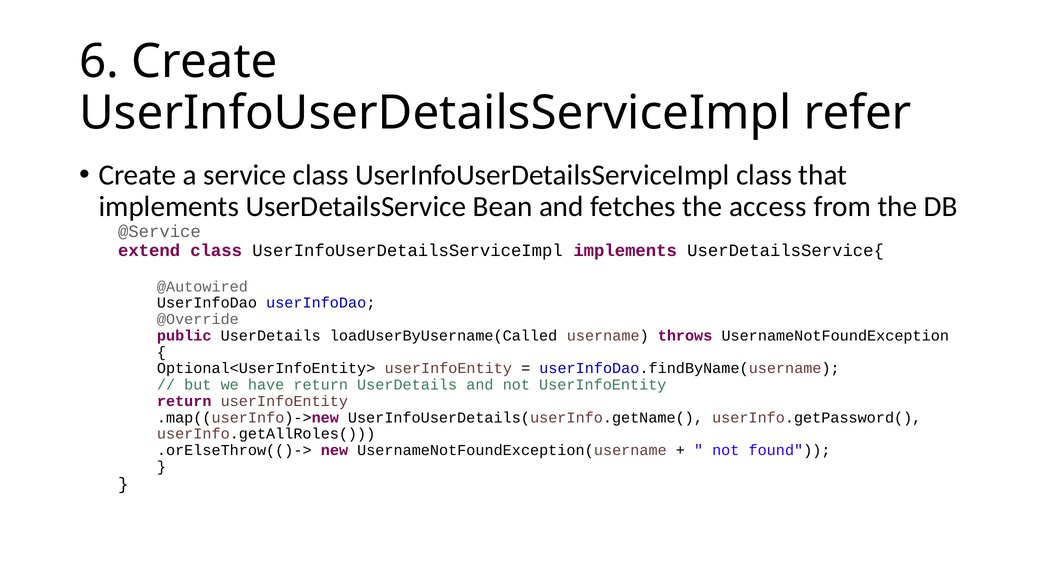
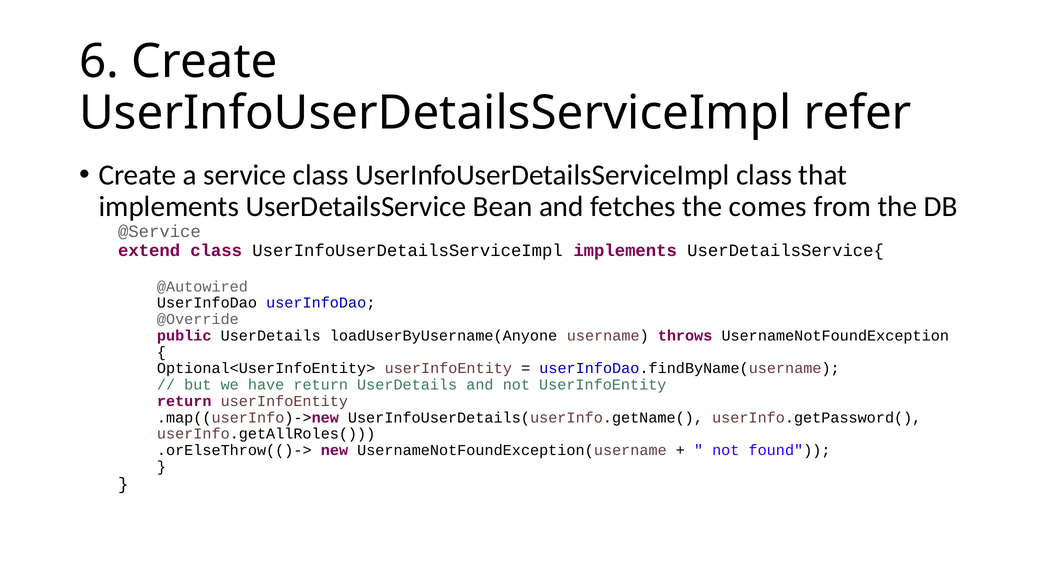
access: access -> comes (768, 206)
loadUserByUsername(Called: loadUserByUsername(Called -> loadUserByUsername(Anyone (444, 336)
